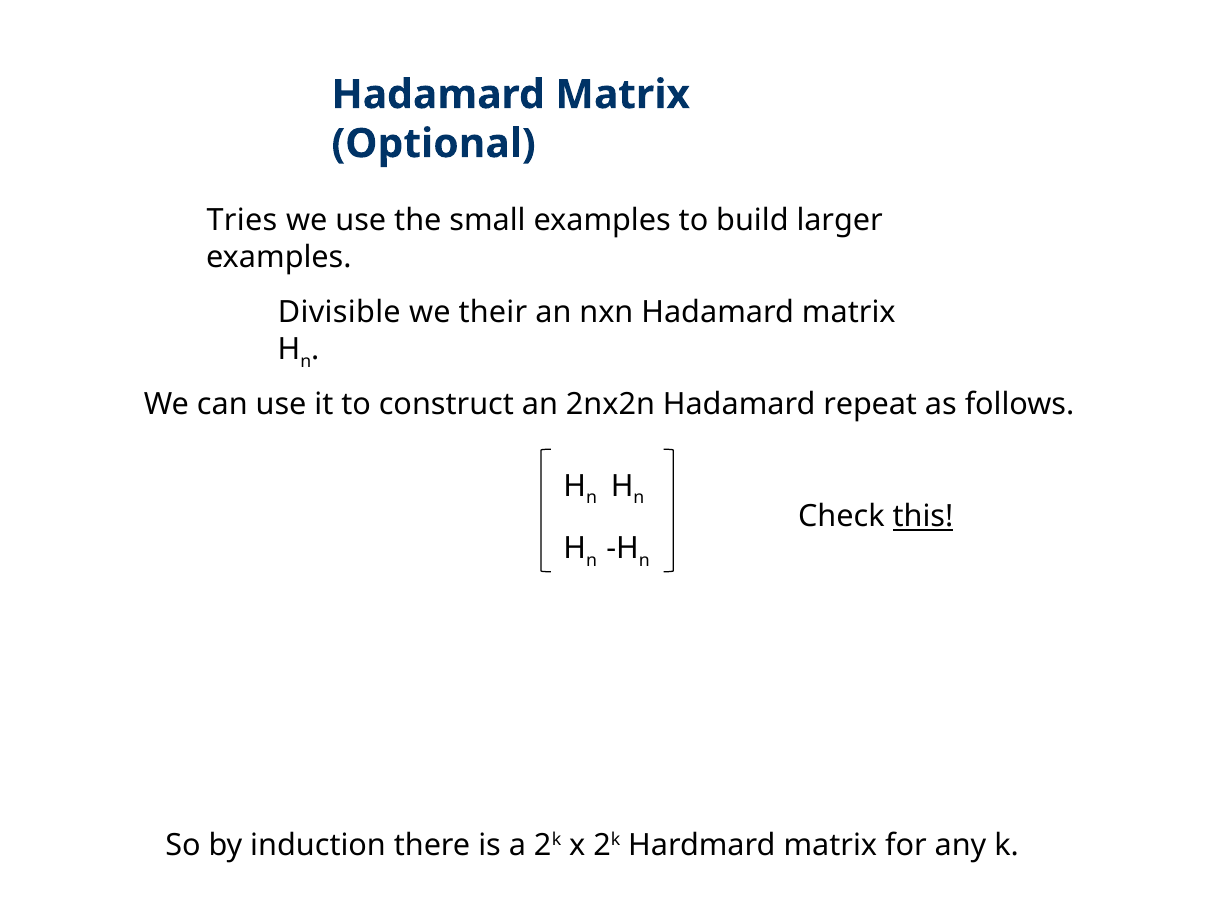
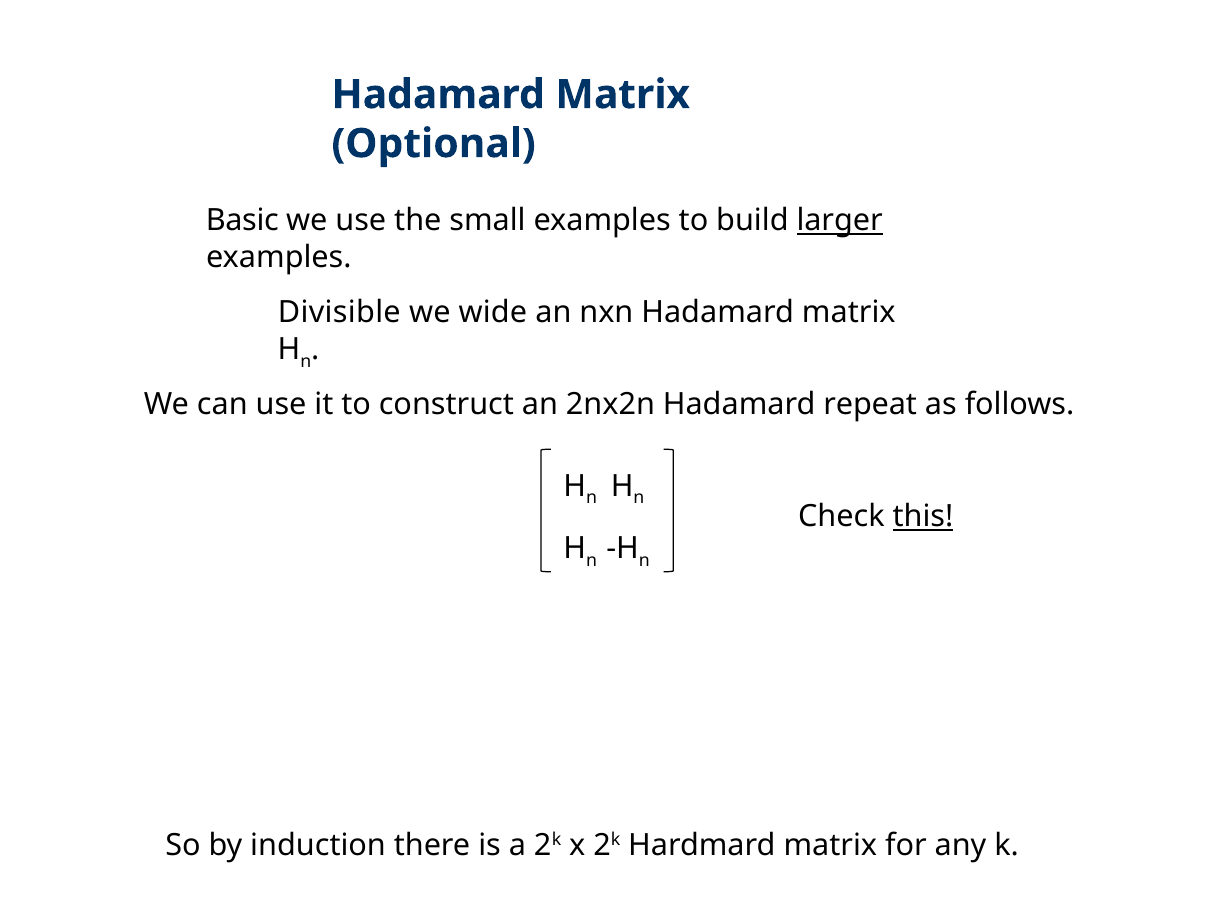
Tries: Tries -> Basic (242, 221)
larger underline: none -> present (840, 221)
their: their -> wide (493, 312)
